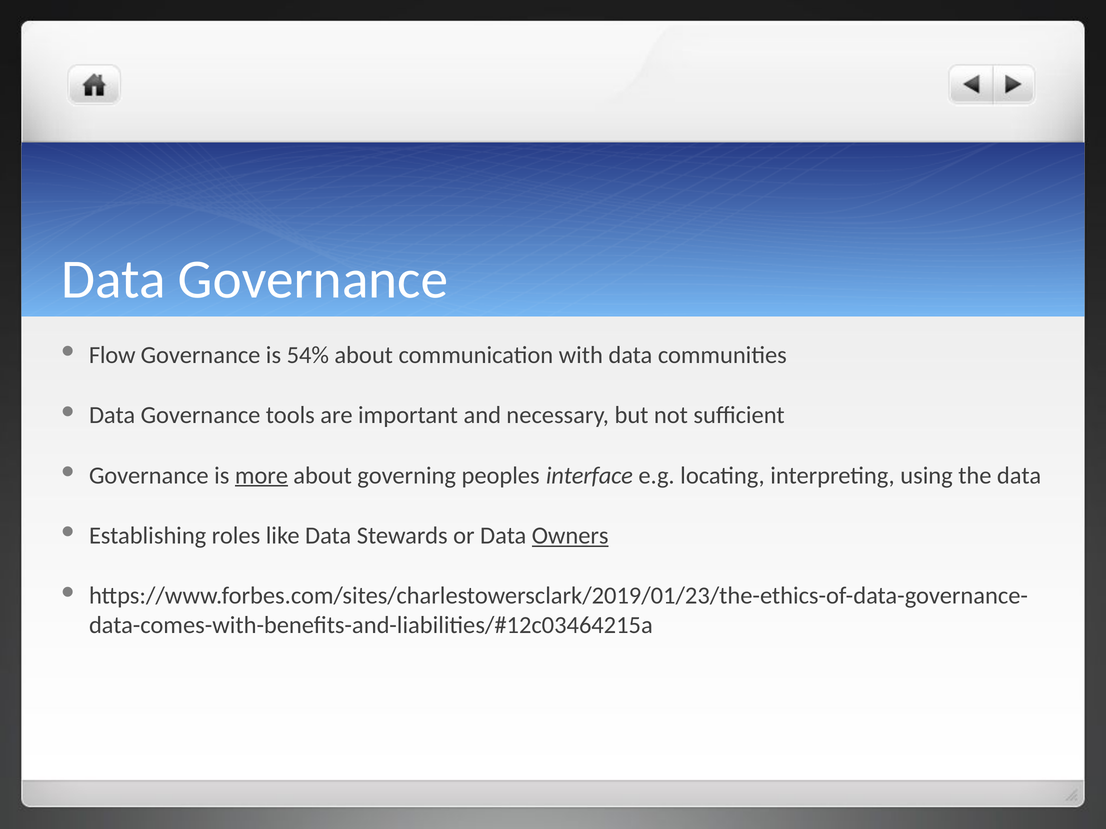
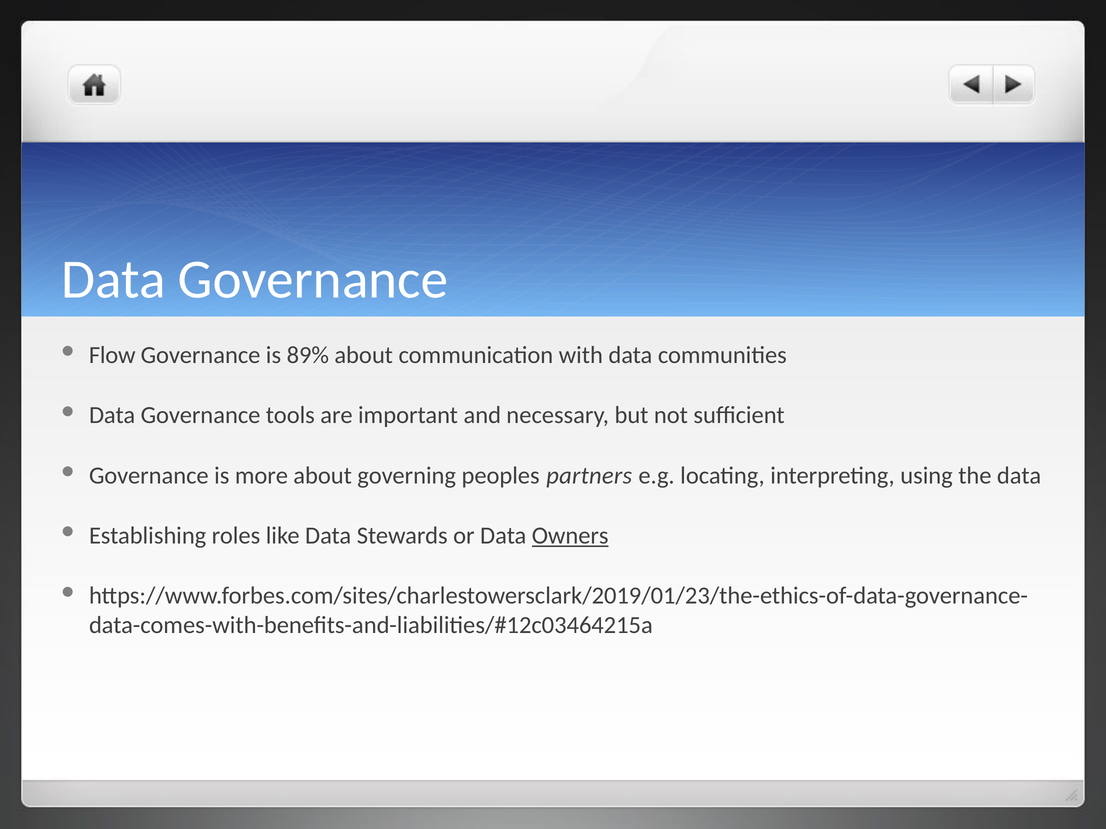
54%: 54% -> 89% (308, 355)
more underline: present -> none (261, 476)
interface: interface -> partners (589, 476)
